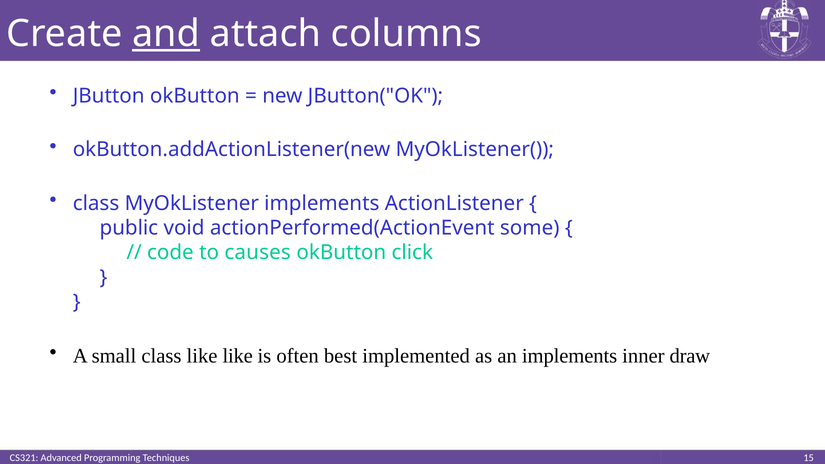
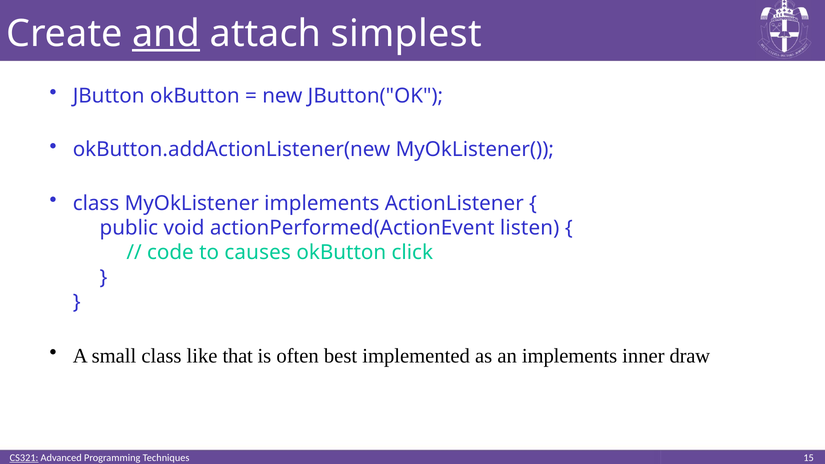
columns: columns -> simplest (406, 34)
some: some -> listen (530, 228)
like like: like -> that (238, 356)
CS321 underline: none -> present (24, 458)
